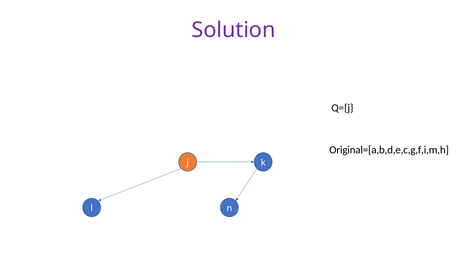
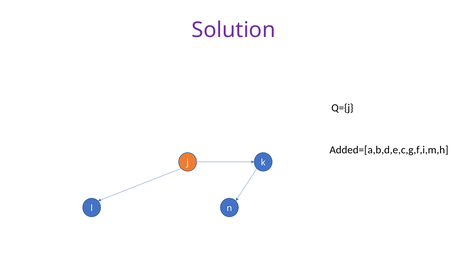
Original=[a,b,d,e,c,g,f,i,m,h: Original=[a,b,d,e,c,g,f,i,m,h -> Added=[a,b,d,e,c,g,f,i,m,h (389, 150)
